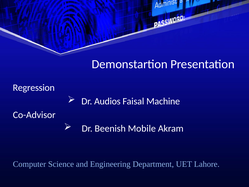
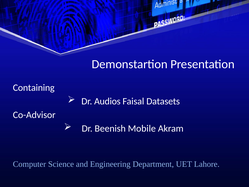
Regression: Regression -> Containing (34, 88)
Machine: Machine -> Datasets (163, 101)
